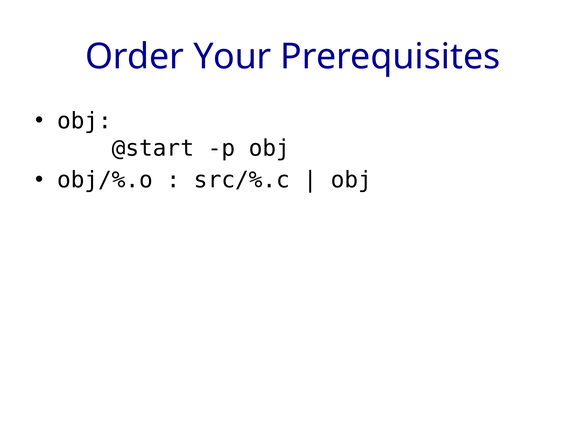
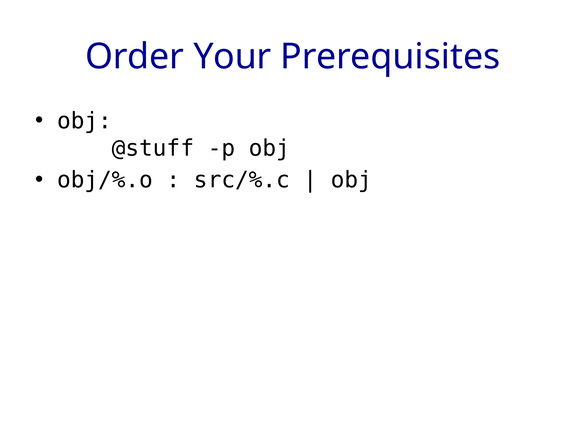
@start: @start -> @stuff (153, 148)
